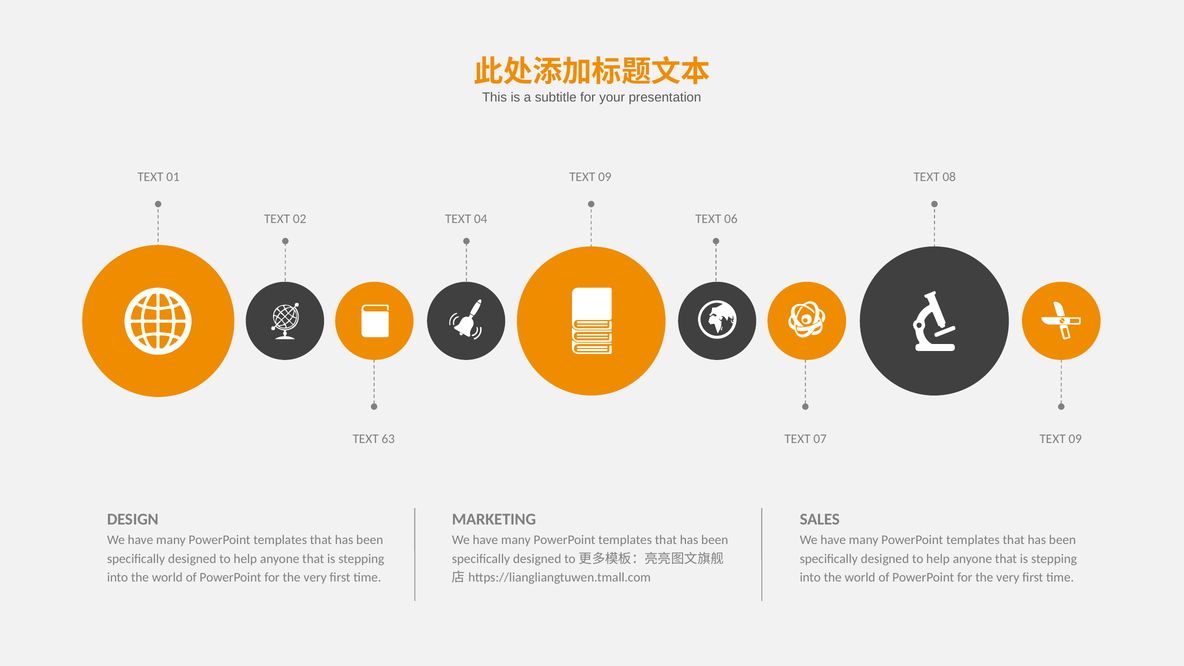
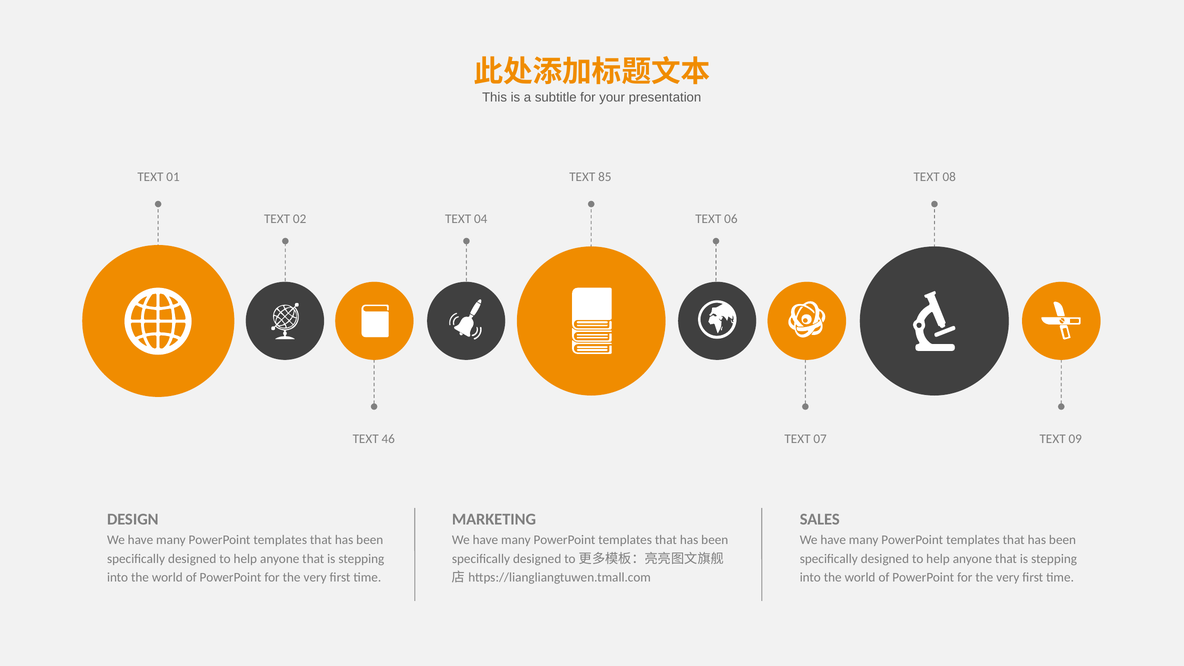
01 TEXT 09: 09 -> 85 (605, 177)
63: 63 -> 46 (388, 439)
